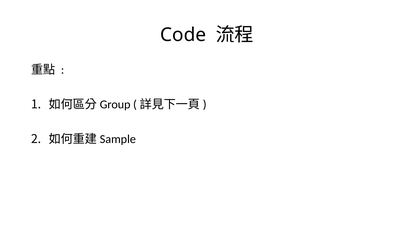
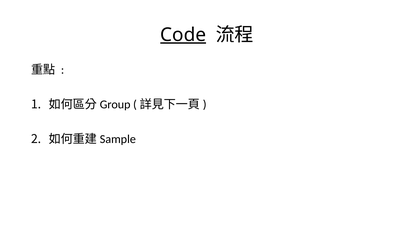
Code underline: none -> present (183, 35)
